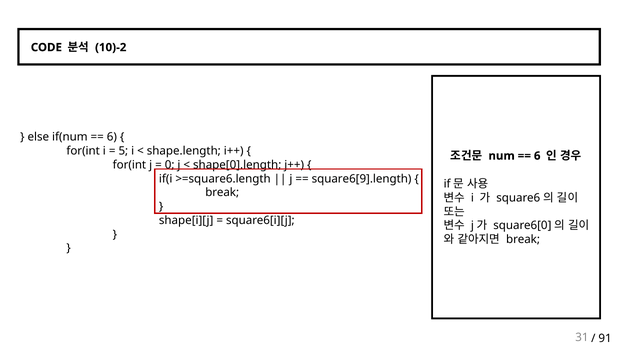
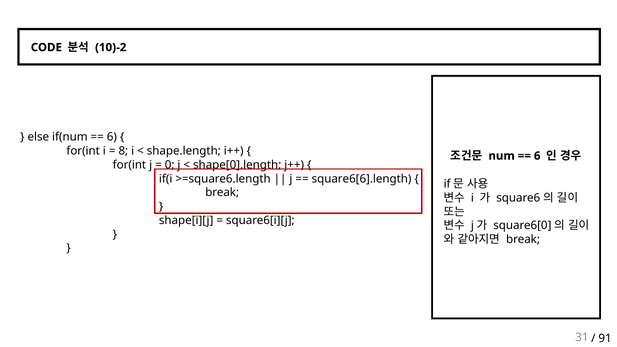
5: 5 -> 8 (123, 151)
square6[9].length: square6[9].length -> square6[6].length (362, 179)
